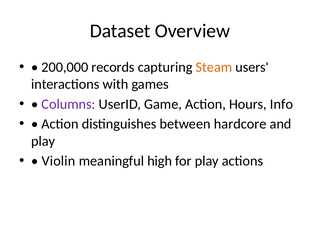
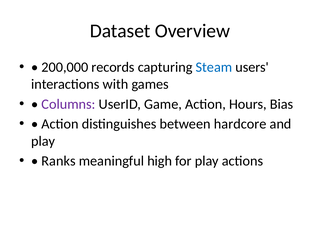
Steam colour: orange -> blue (214, 67)
Info: Info -> Bias (282, 104)
Violin: Violin -> Ranks (59, 161)
